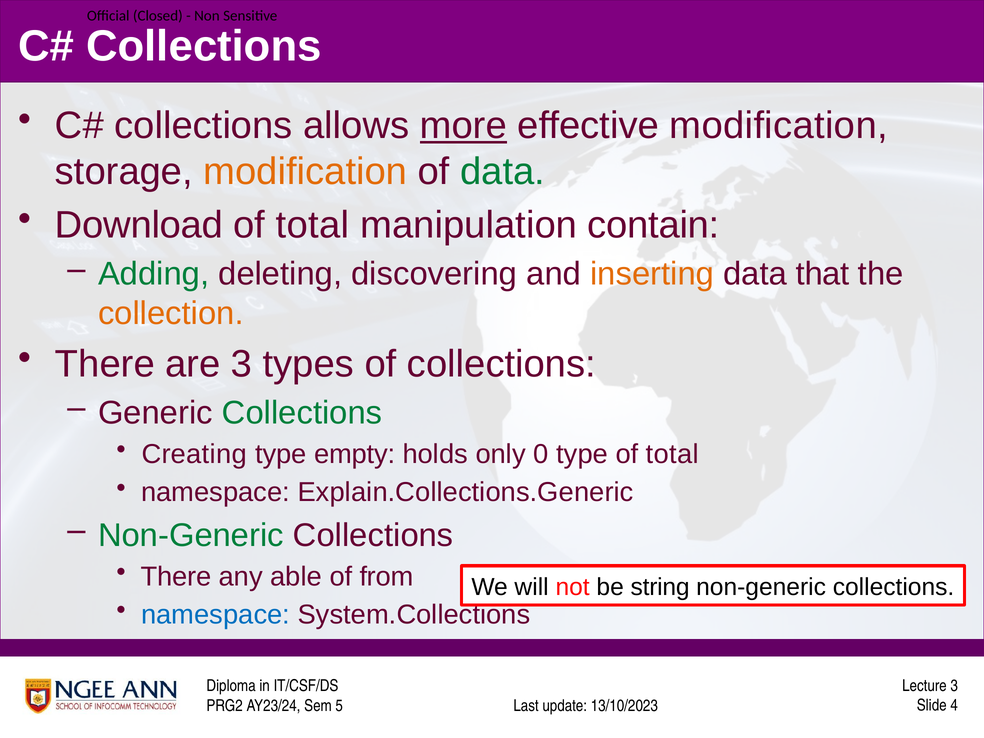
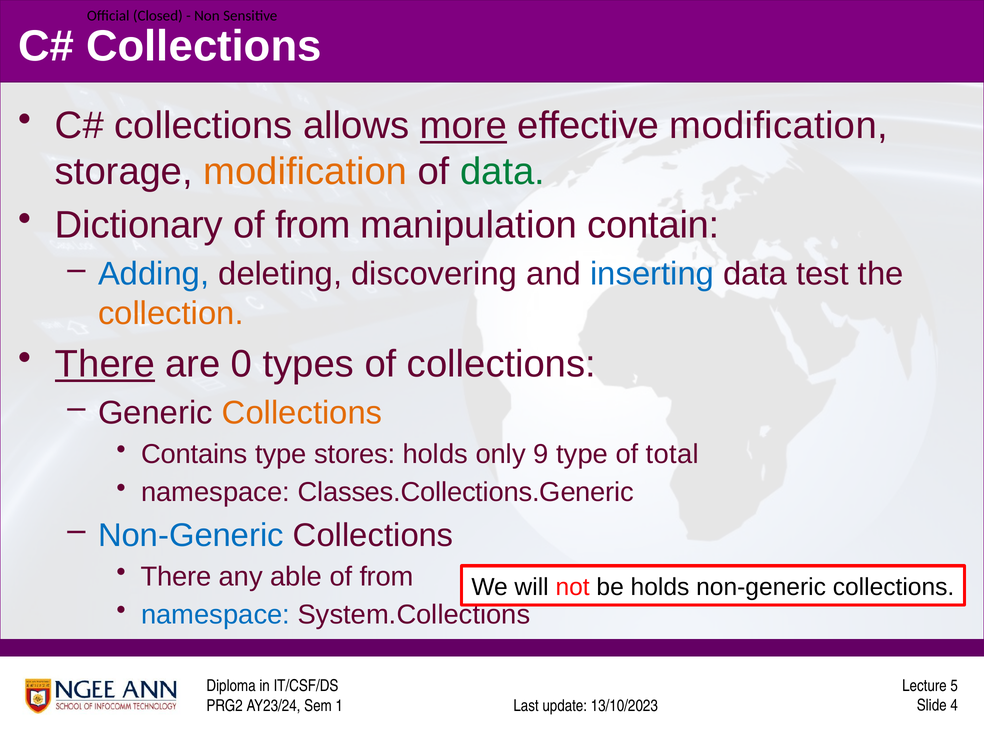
Download: Download -> Dictionary (139, 225)
total: total -> from (313, 225)
Adding colour: green -> blue (154, 274)
inserting colour: orange -> blue (652, 274)
that: that -> test (822, 274)
There underline: none -> present (105, 364)
are 3: 3 -> 0 (242, 364)
Collections colour: green -> orange (302, 413)
Creating: Creating -> Contains (194, 454)
empty: empty -> stores (355, 454)
0: 0 -> 9 (541, 454)
Explain.Collections.Generic: Explain.Collections.Generic -> Classes.Collections.Generic (466, 492)
Non-Generic colour: green -> blue (191, 535)
be string: string -> holds (660, 587)
3: 3 -> 5 (954, 686)
5: 5 -> 1 (339, 706)
